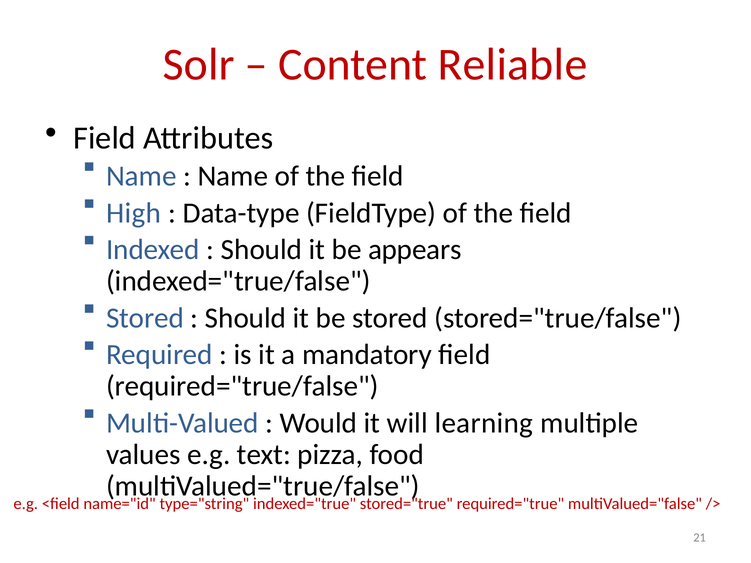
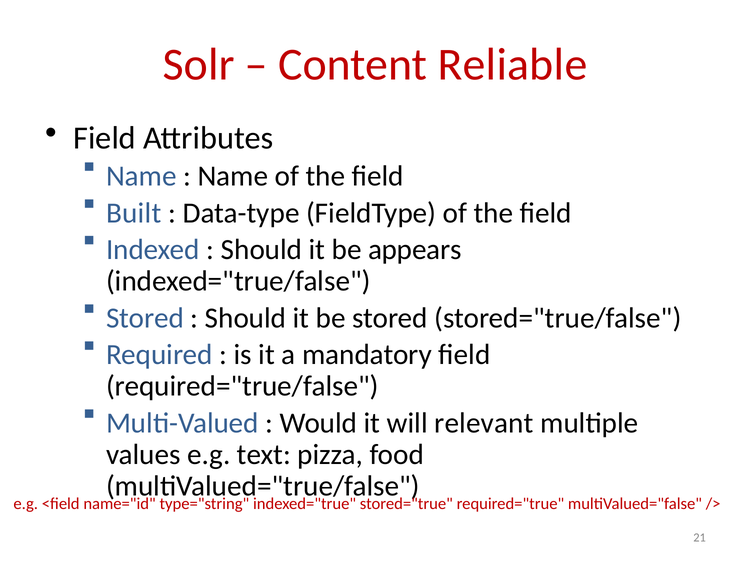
High: High -> Built (134, 213)
learning: learning -> relevant (484, 423)
